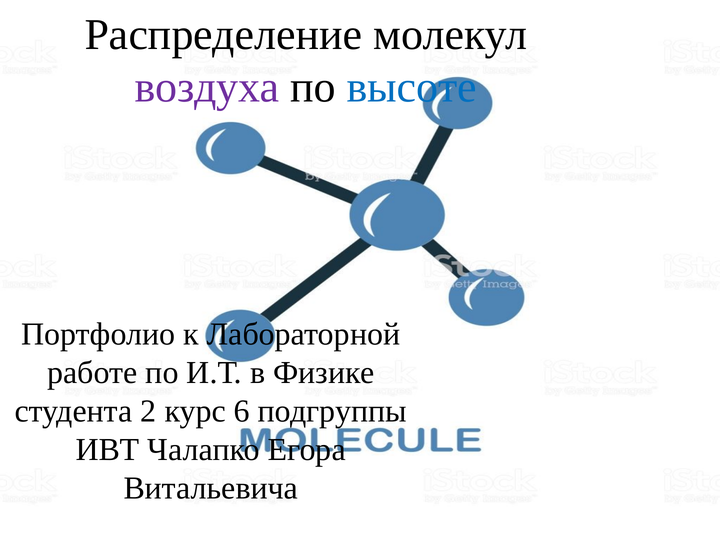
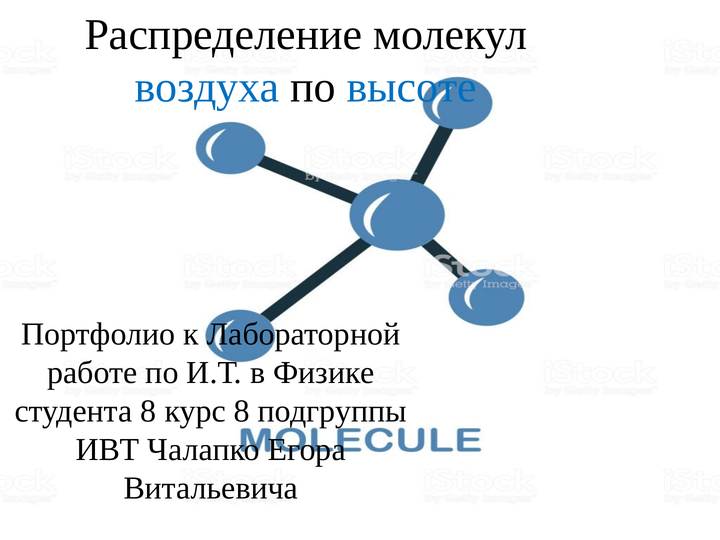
воздуха colour: purple -> blue (207, 87)
студента 2: 2 -> 8 (148, 411)
курс 6: 6 -> 8 (242, 411)
